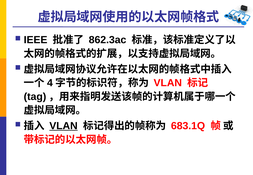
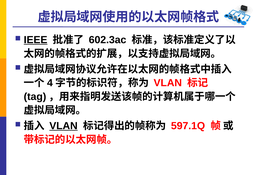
IEEE underline: none -> present (36, 40)
862.3ac: 862.3ac -> 602.3ac (108, 40)
683.1Q: 683.1Q -> 597.1Q (188, 126)
